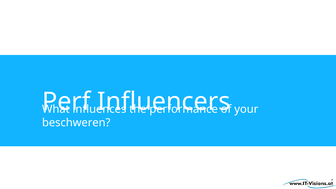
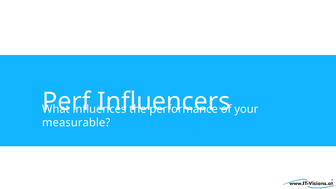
beschweren: beschweren -> measurable (76, 123)
